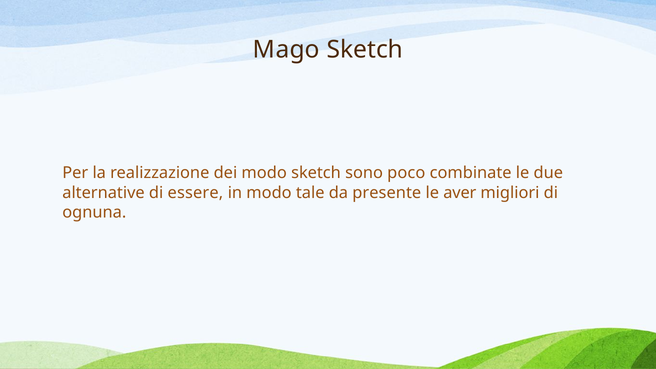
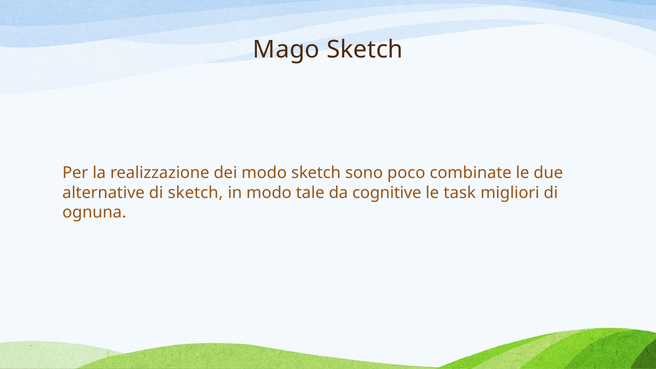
di essere: essere -> sketch (195, 193)
presente: presente -> cognitive (387, 193)
aver: aver -> task (460, 193)
